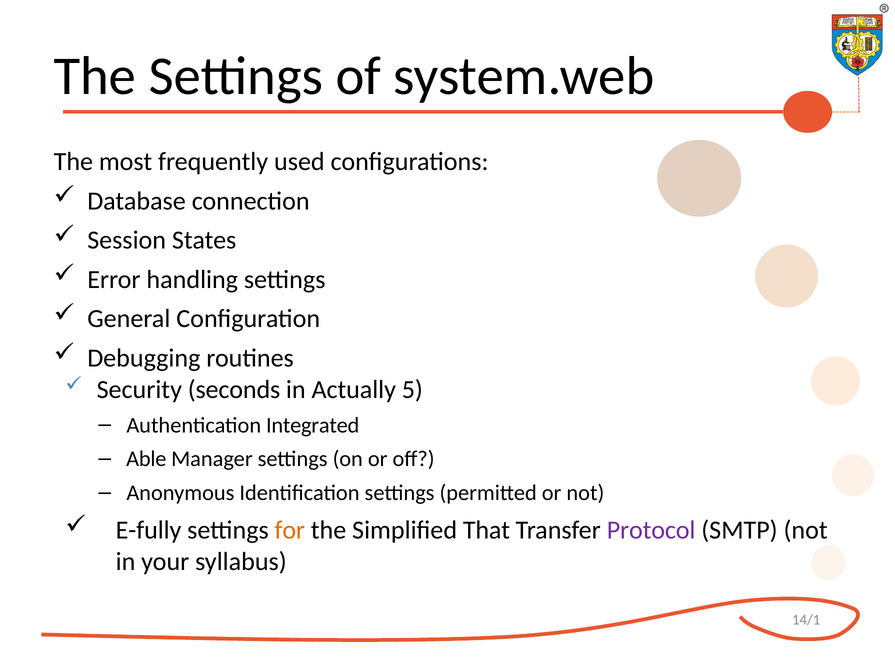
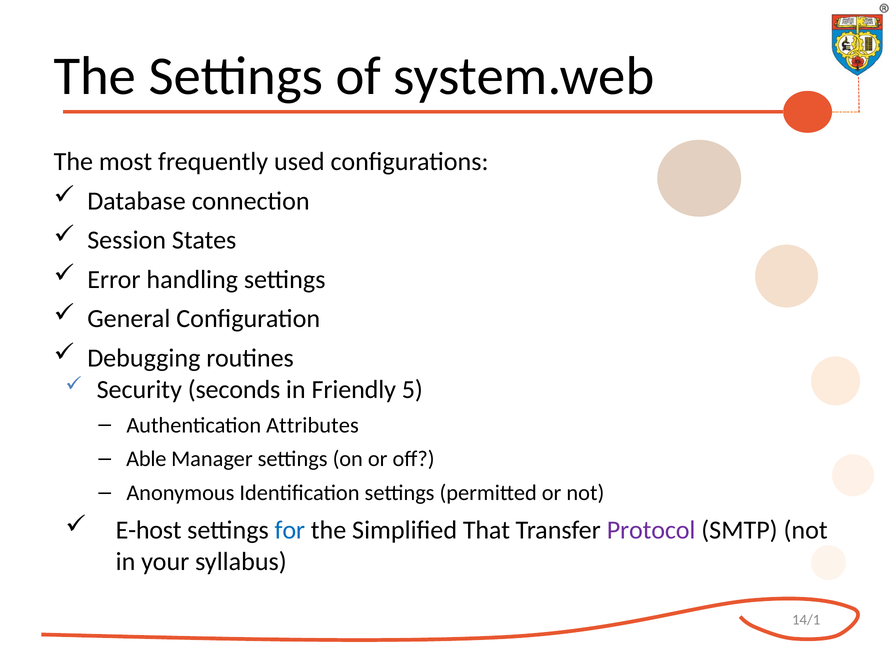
Actually: Actually -> Friendly (354, 390)
Integrated: Integrated -> Attributes (312, 425)
E-fully: E-fully -> E-host (149, 530)
for colour: orange -> blue (290, 530)
